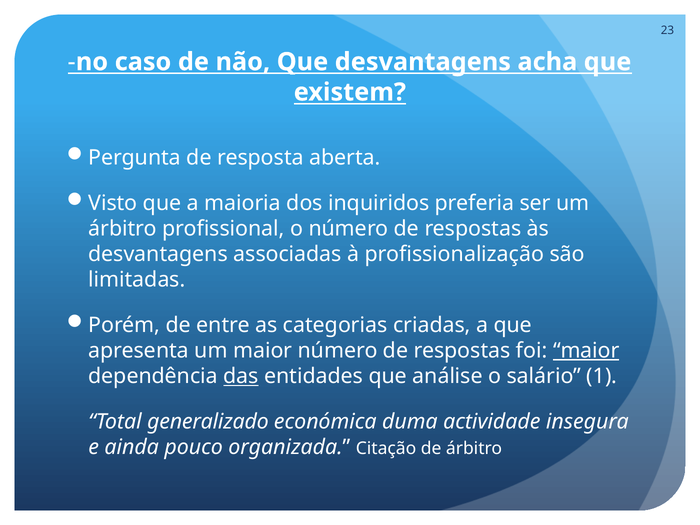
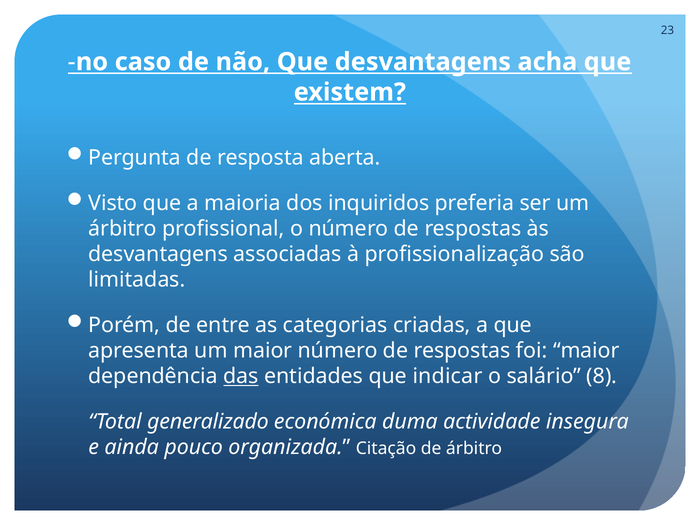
maior underline: present -> none (586, 351)
análise: análise -> indicar (447, 376)
1: 1 -> 8 (602, 376)
